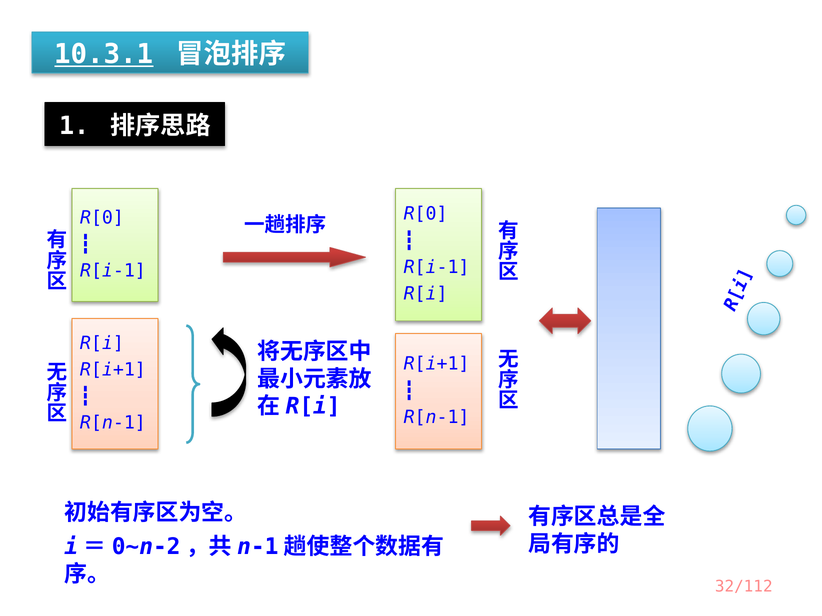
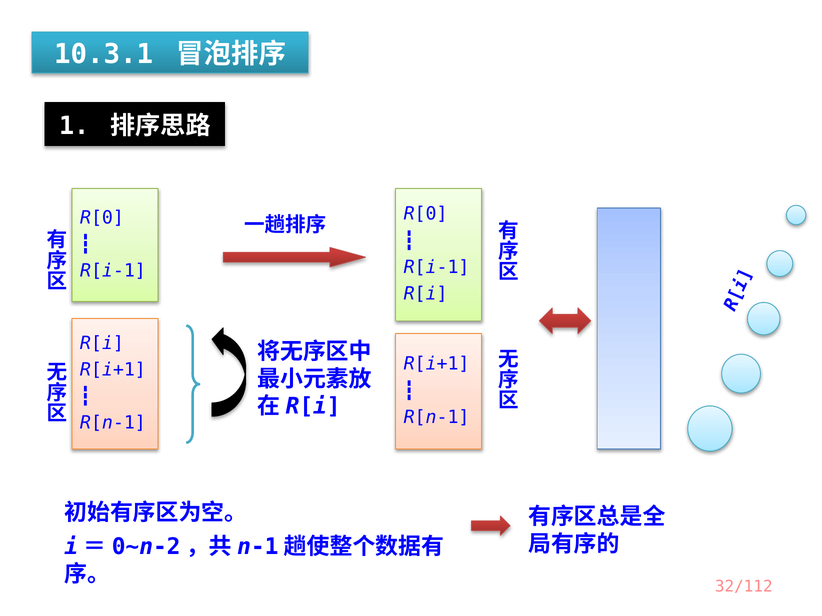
10.3.1 underline: present -> none (104, 54)
